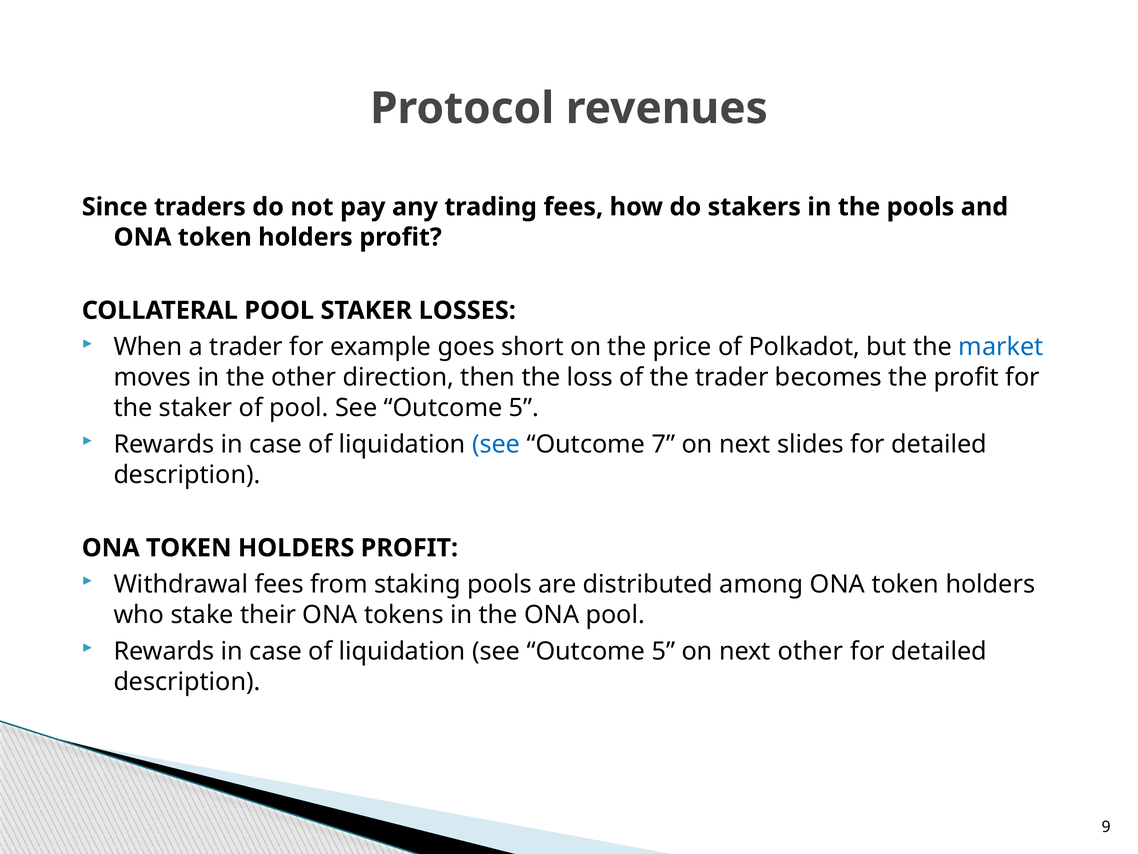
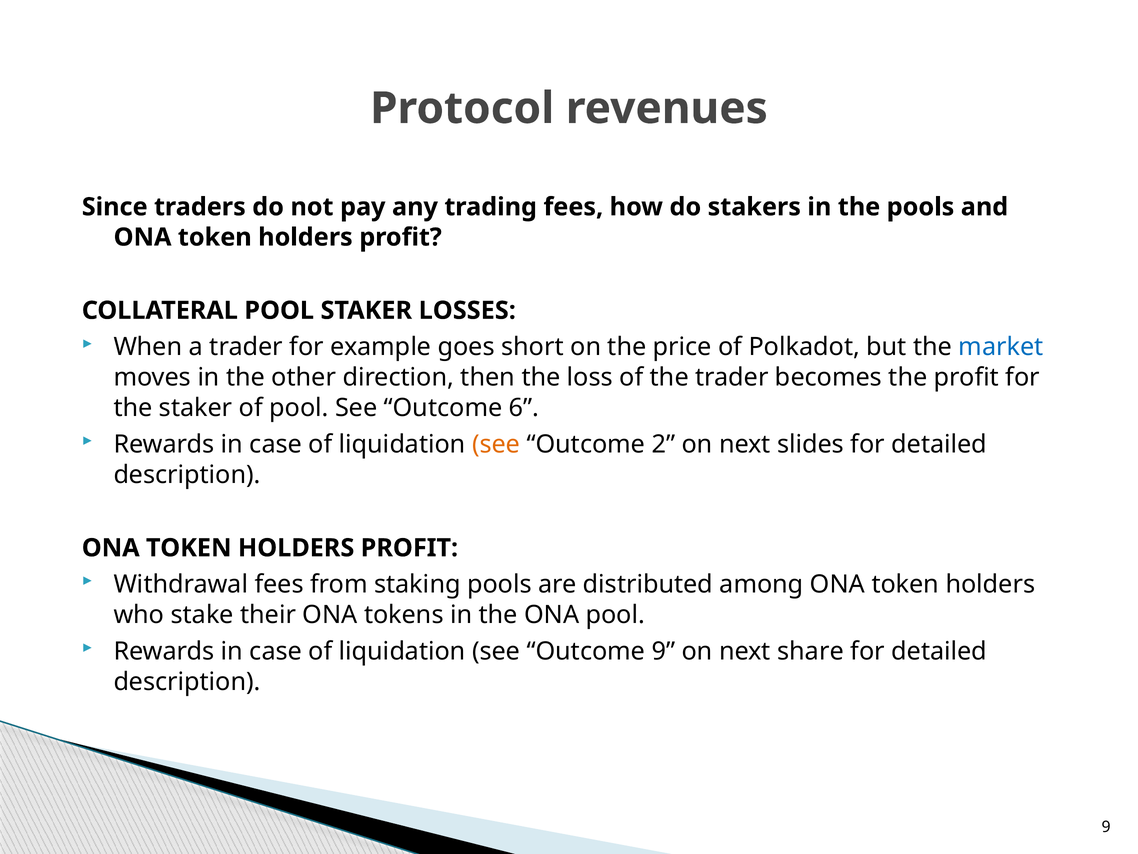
pool See Outcome 5: 5 -> 6 (524, 408)
see colour: blue -> orange (496, 444)
7: 7 -> 2 (663, 444)
liquidation see Outcome 5: 5 -> 9 (663, 651)
next other: other -> share (811, 651)
